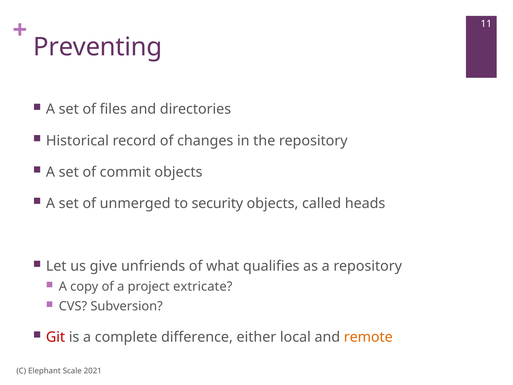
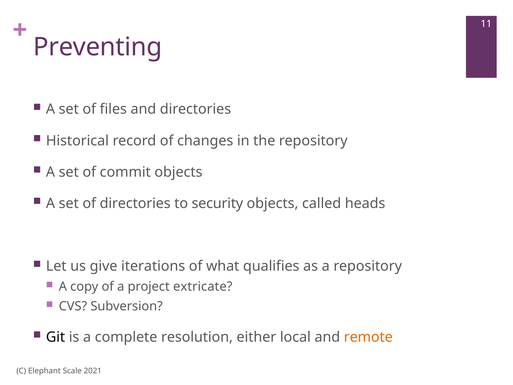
of unmerged: unmerged -> directories (135, 203)
unfriends: unfriends -> iterations (153, 266)
Git colour: red -> black (56, 337)
difference: difference -> resolution (197, 337)
